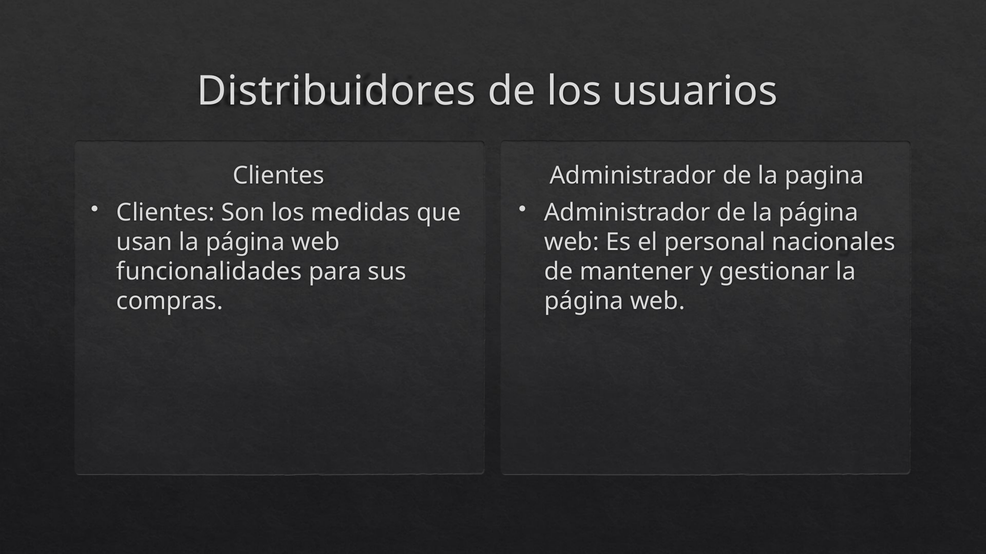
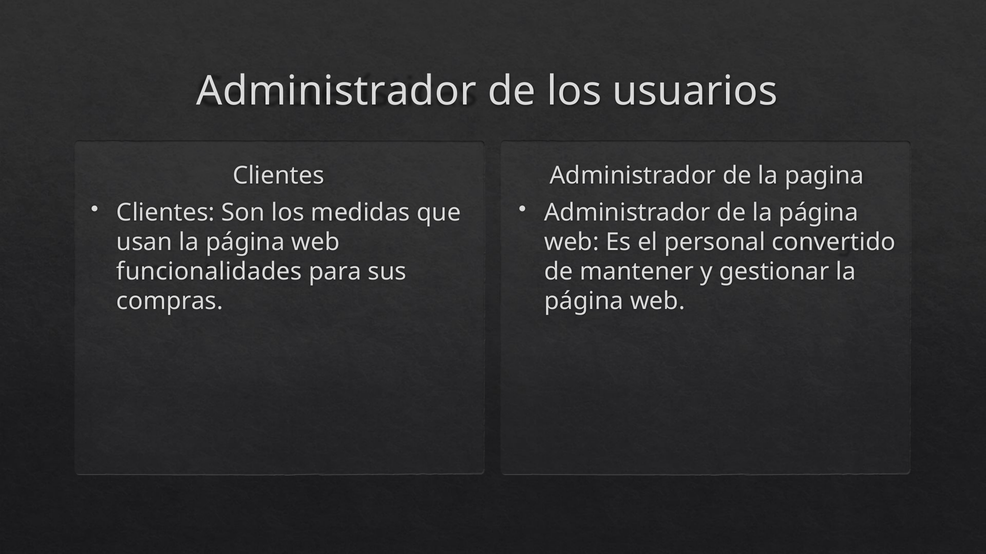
Distribuidores: Distribuidores -> Administrador (337, 91)
nacionales: nacionales -> convertido (834, 242)
